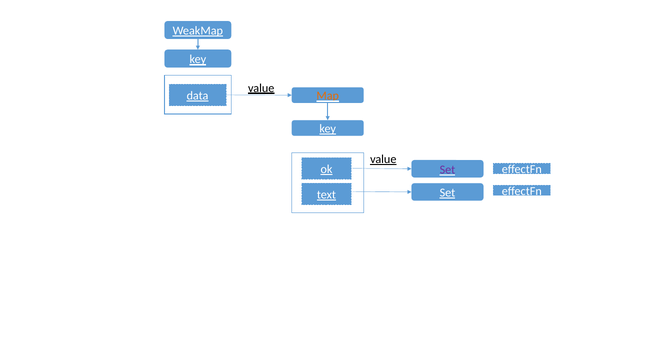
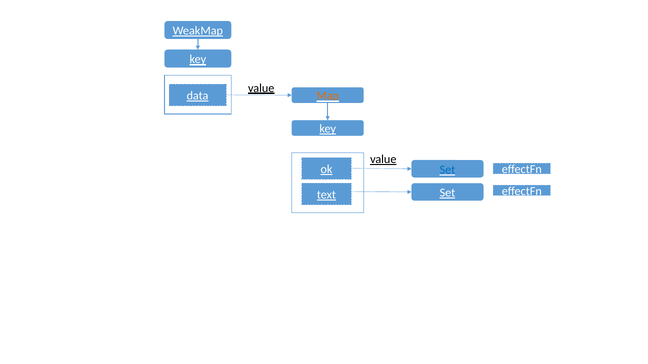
Set colour: purple -> blue (447, 170)
